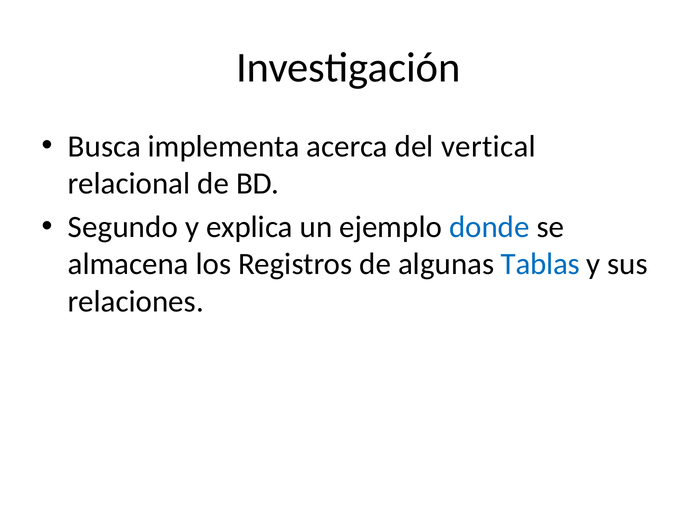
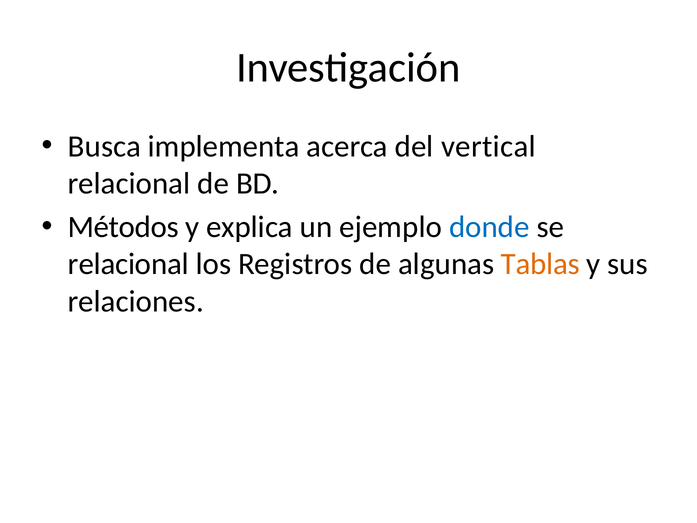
Segundo: Segundo -> Métodos (123, 227)
almacena: almacena -> relacional (128, 264)
Tablas colour: blue -> orange (540, 264)
